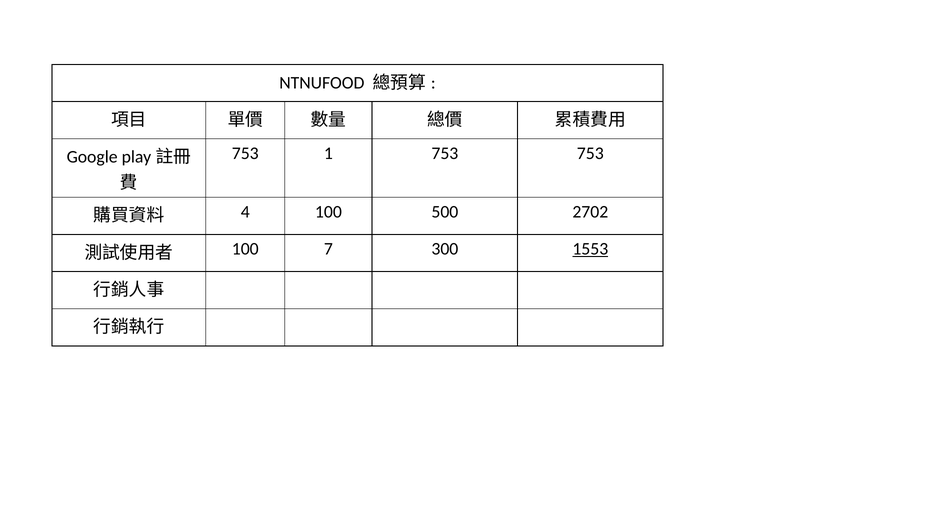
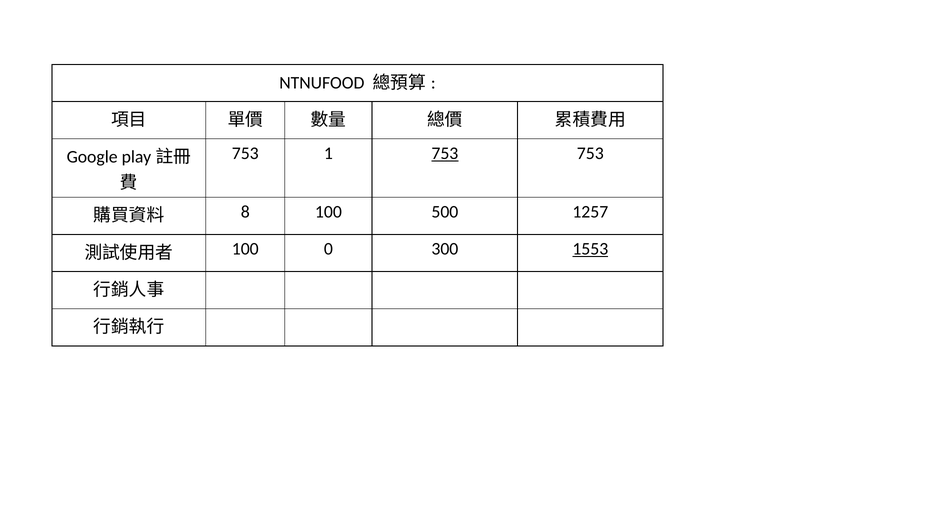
753 underline: none -> present (445, 153)
4: 4 -> 8 (245, 212)
2702: 2702 -> 1257 (590, 212)
7: 7 -> 0 (328, 249)
